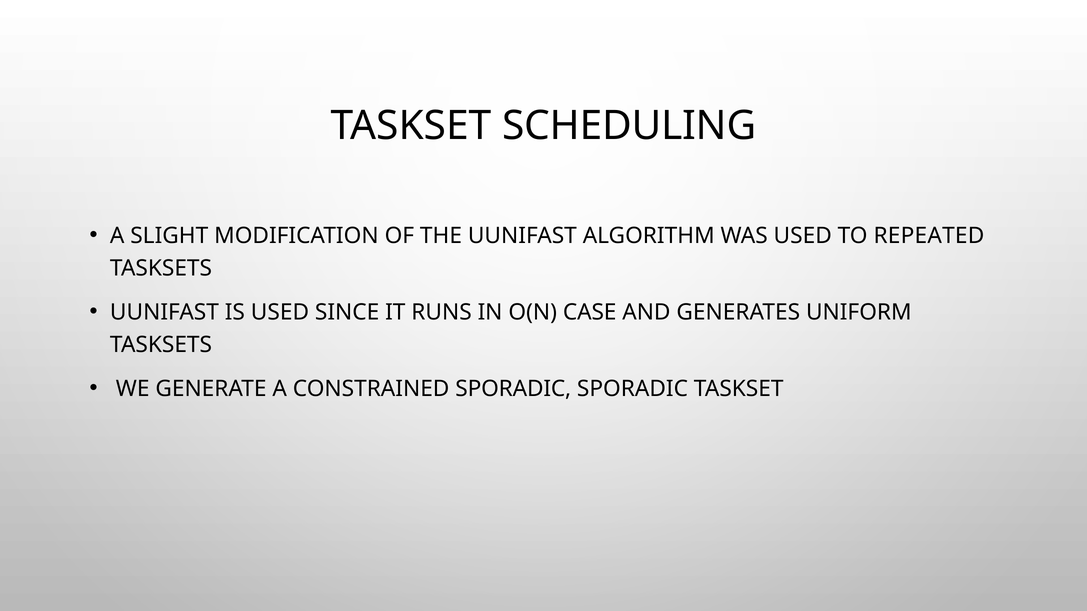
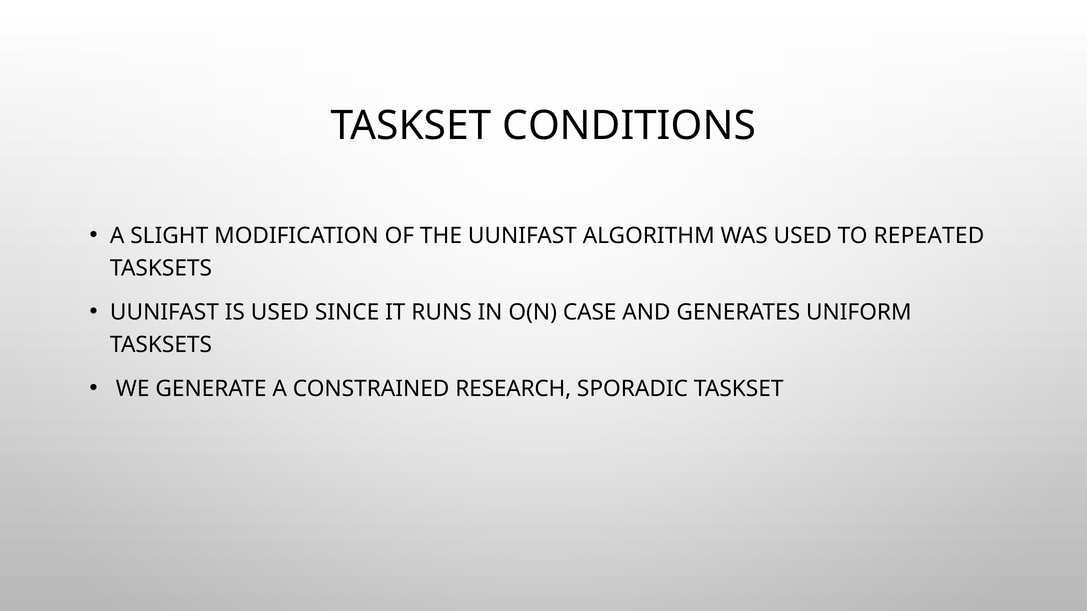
SCHEDULING: SCHEDULING -> CONDITIONS (629, 126)
CONSTRAINED SPORADIC: SPORADIC -> RESEARCH (513, 389)
